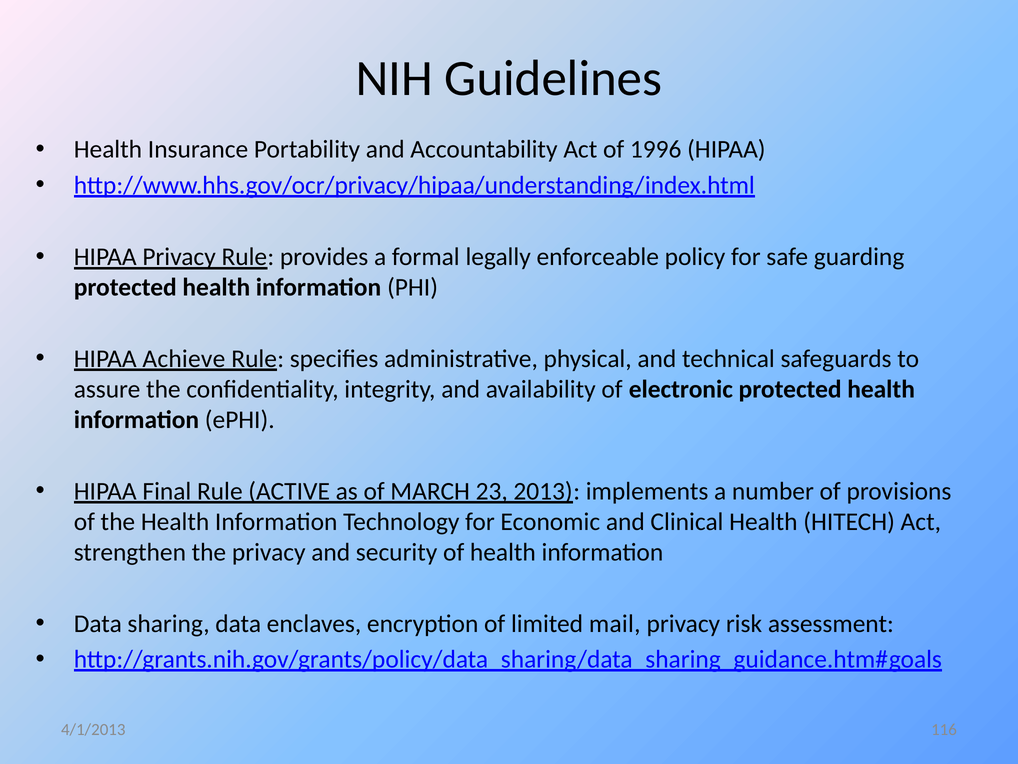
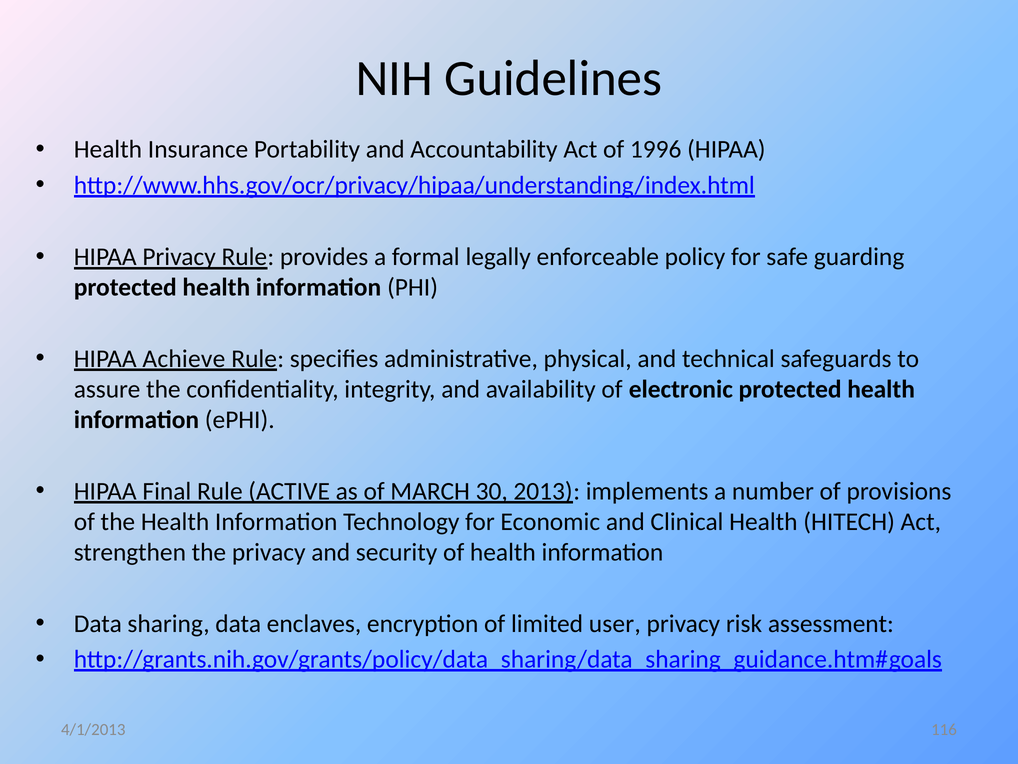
23: 23 -> 30 (492, 491)
mail: mail -> user (615, 623)
